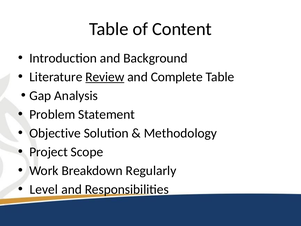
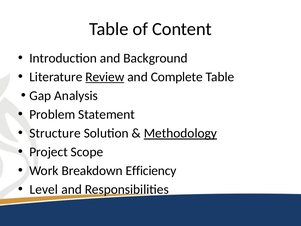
Objective: Objective -> Structure (55, 133)
Methodology underline: none -> present (180, 133)
Regularly: Regularly -> Efficiency (151, 171)
